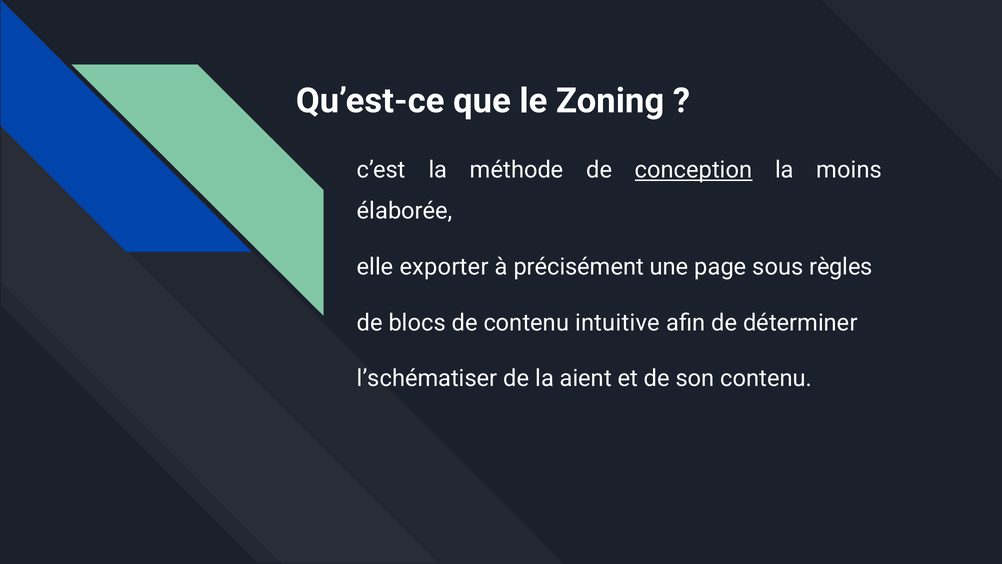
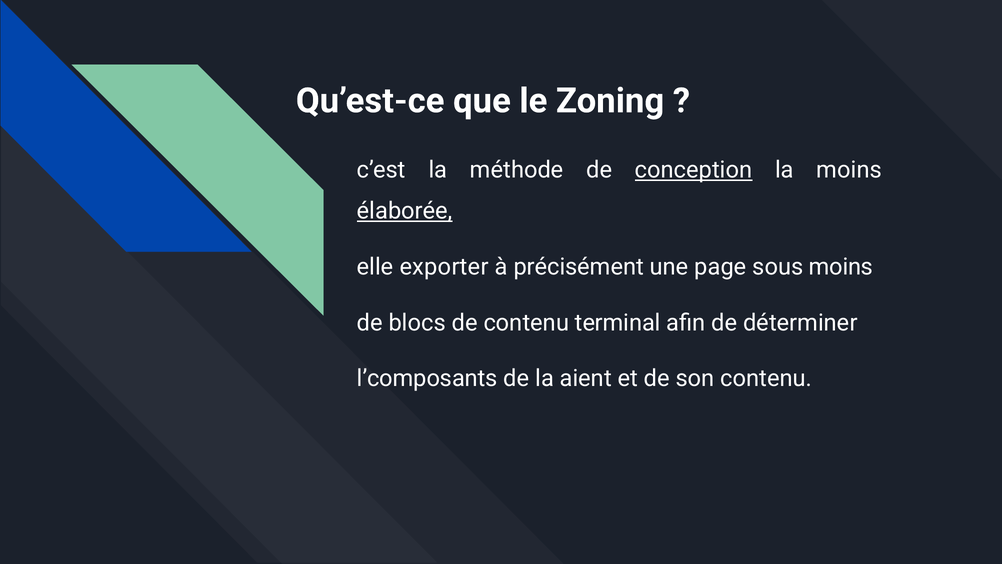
élaborée underline: none -> present (405, 211)
sous règles: règles -> moins (841, 267)
intuitive: intuitive -> terminal (618, 323)
l’schématiser: l’schématiser -> l’composants (427, 378)
